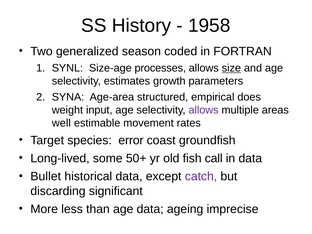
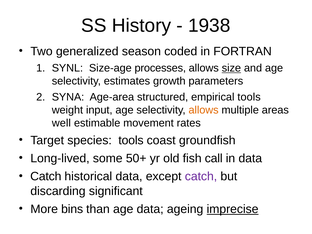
1958: 1958 -> 1938 (209, 25)
empirical does: does -> tools (249, 97)
allows colour: purple -> orange (204, 110)
species error: error -> tools (131, 140)
Bullet: Bullet -> Catch (46, 176)
less: less -> bins (72, 209)
imprecise underline: none -> present (233, 209)
